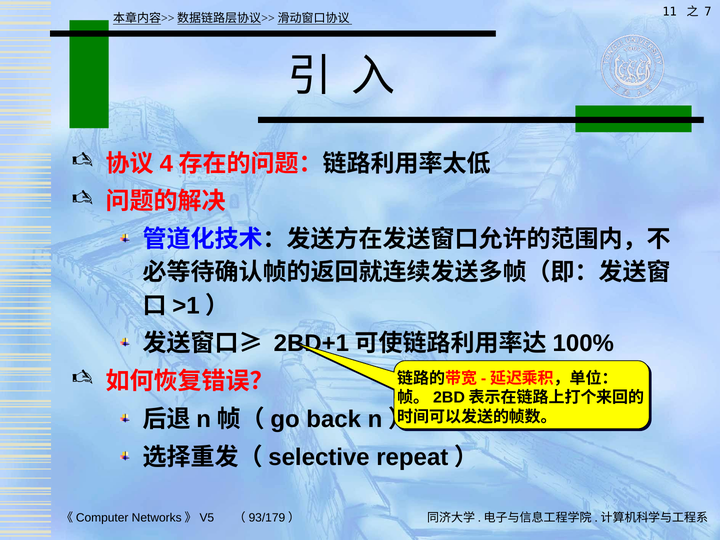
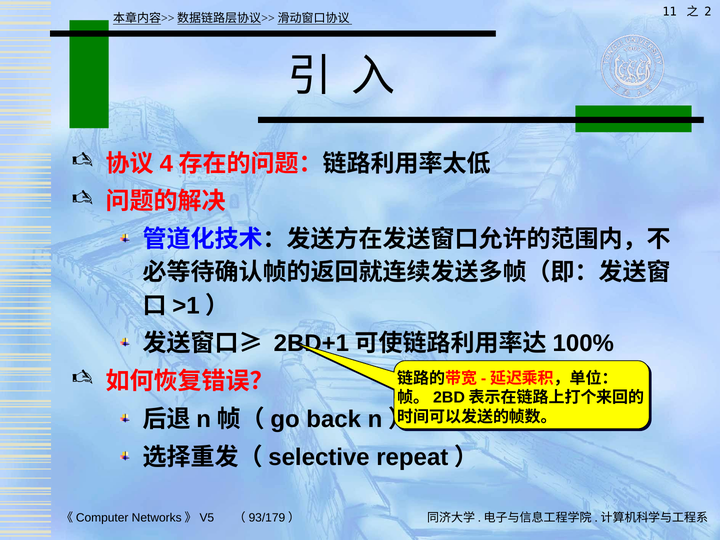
7: 7 -> 2 (708, 12)
